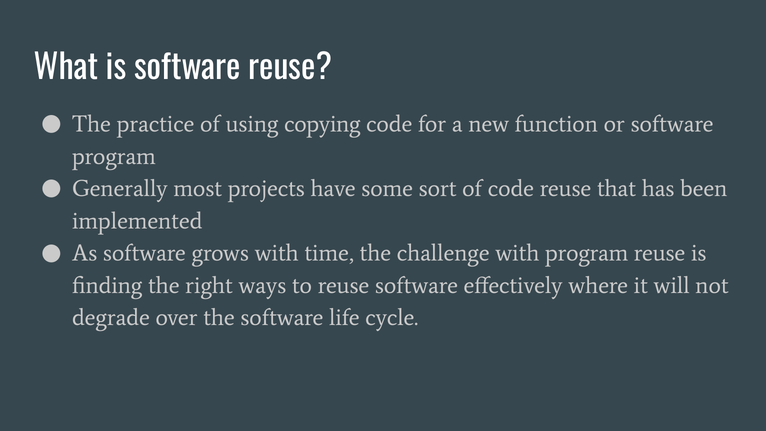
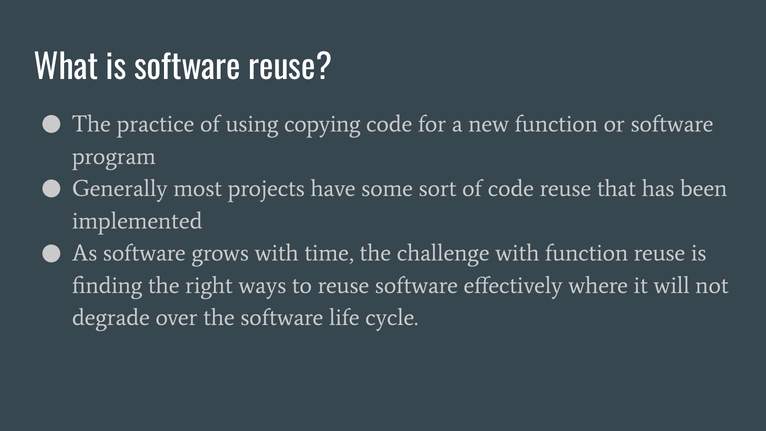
with program: program -> function (587, 253)
